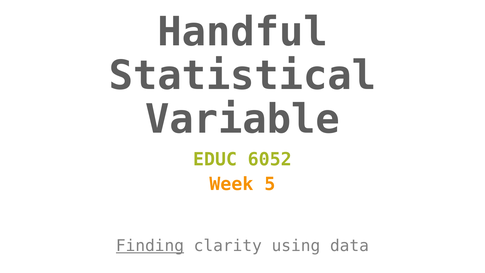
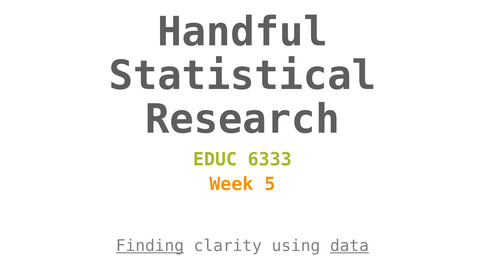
Variable: Variable -> Research (243, 119)
6052: 6052 -> 6333 (270, 159)
data underline: none -> present (349, 246)
